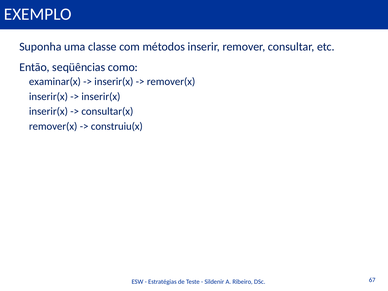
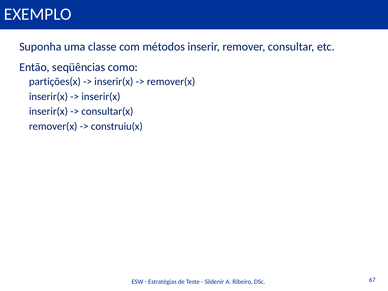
examinar(x: examinar(x -> partições(x (55, 82)
